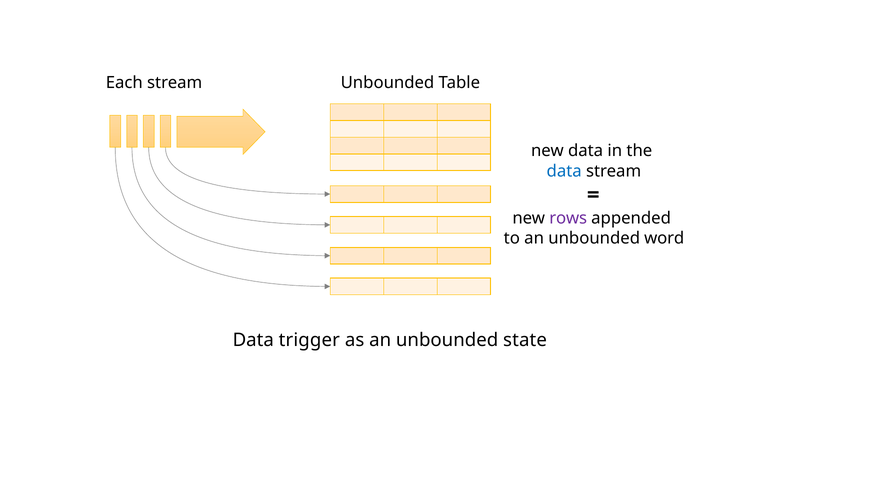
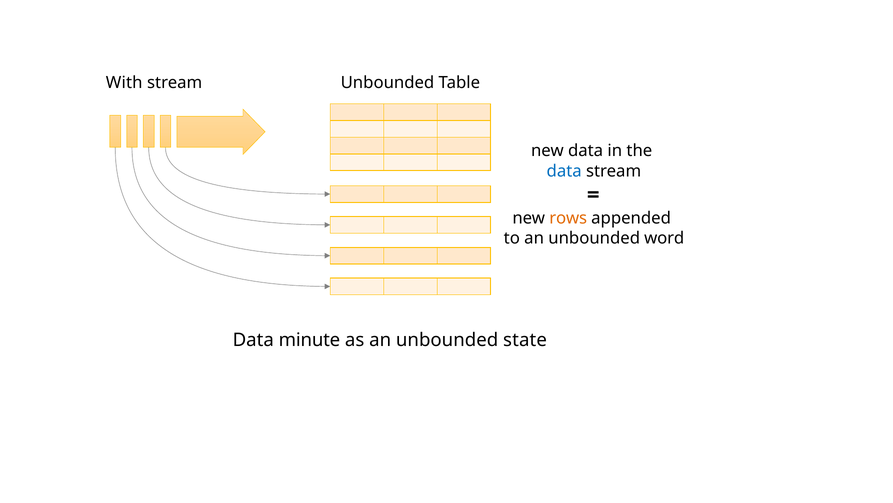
Each: Each -> With (124, 83)
rows colour: purple -> orange (568, 218)
trigger: trigger -> minute (309, 340)
